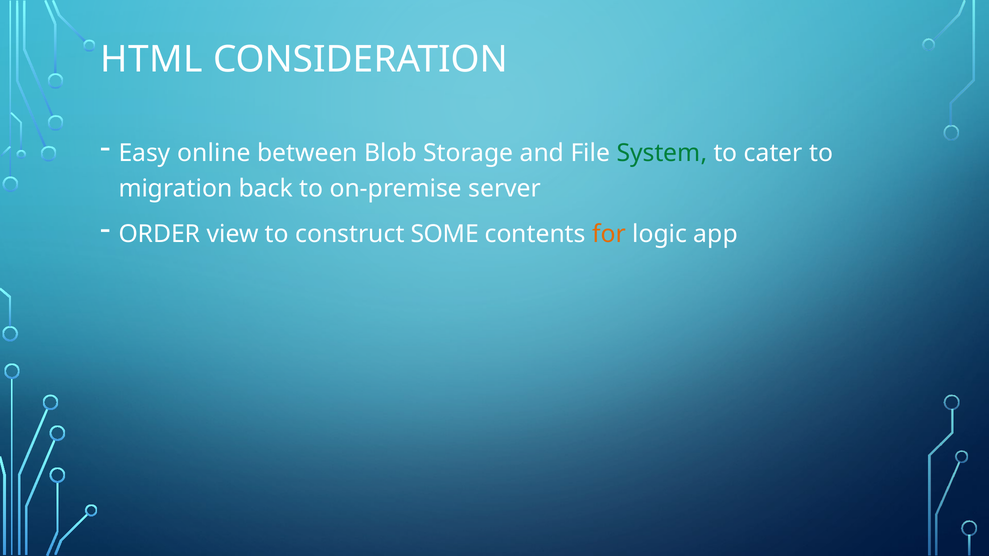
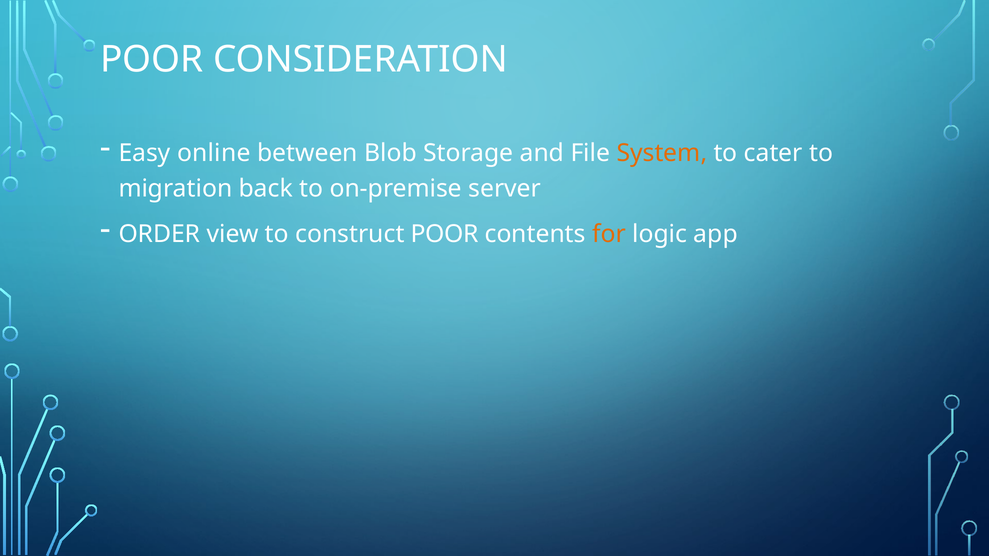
HTML: HTML -> POOR (152, 59)
System colour: green -> orange (662, 153)
construct SOME: SOME -> POOR (445, 234)
